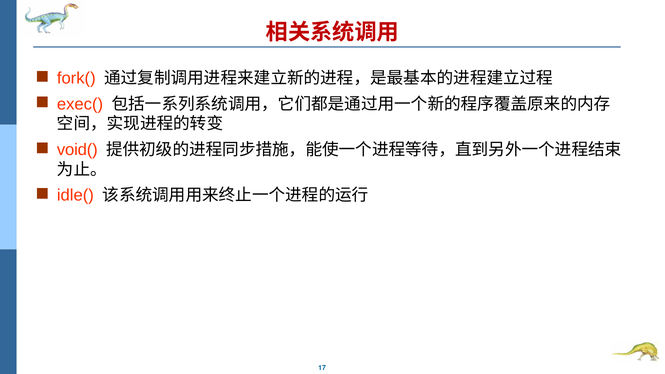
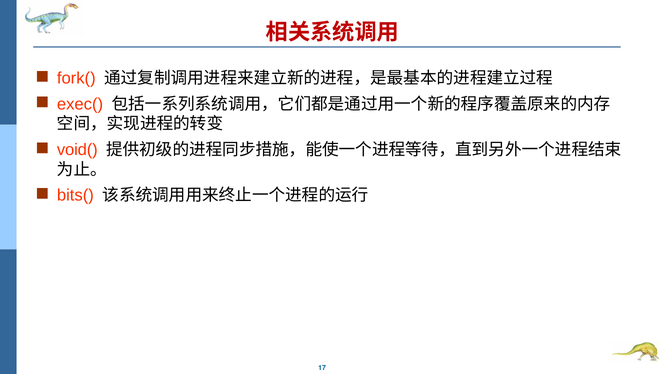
idle(: idle( -> bits( (75, 196)
